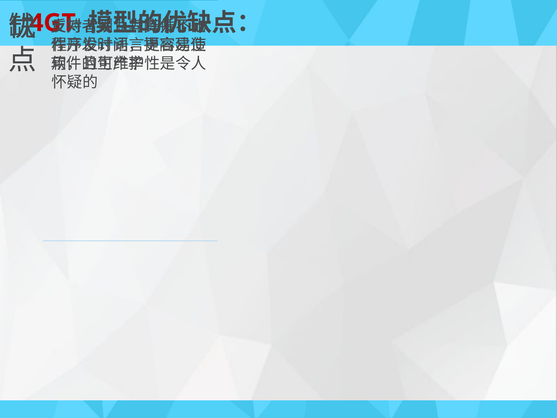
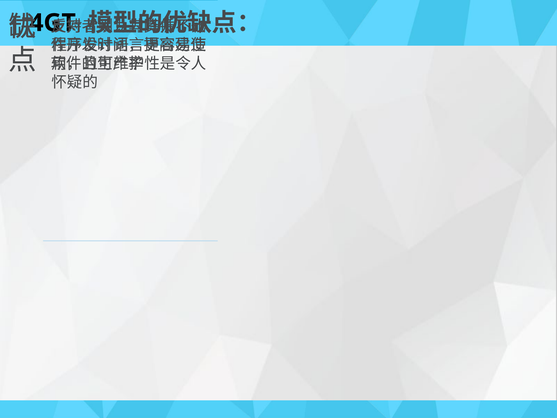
4GT colour: red -> black (53, 23)
